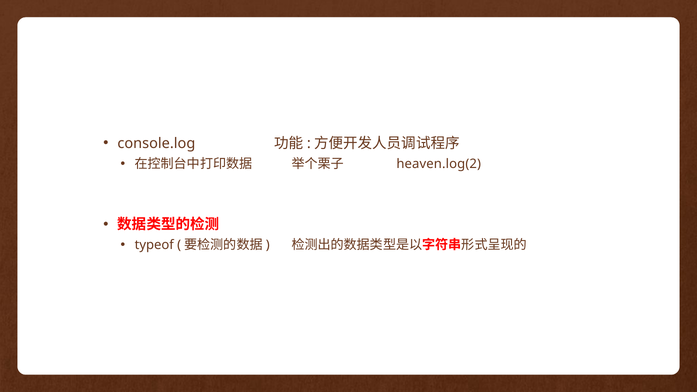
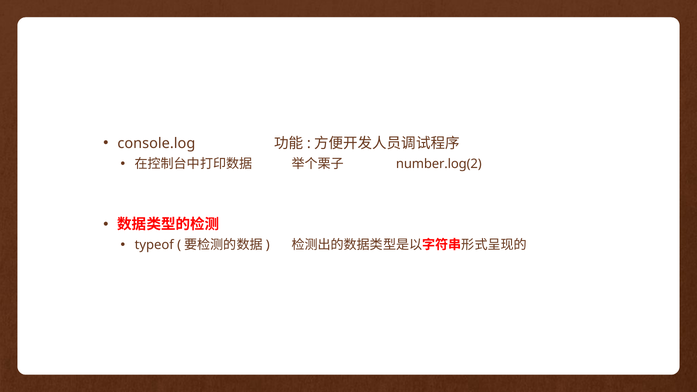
heaven.log(2: heaven.log(2 -> number.log(2 (439, 164)
